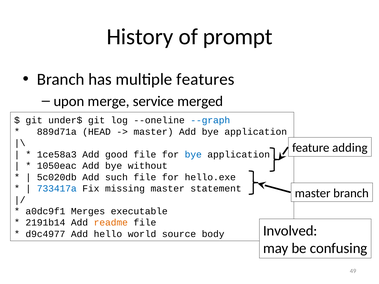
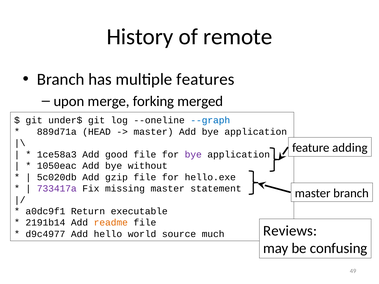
prompt: prompt -> remote (238, 37)
service: service -> forking (154, 101)
bye colour: blue -> purple (193, 155)
such: such -> gzip (116, 177)
733417a colour: blue -> purple (57, 189)
Merges: Merges -> Return (88, 211)
Involved: Involved -> Reviews (290, 231)
body: body -> much (213, 234)
